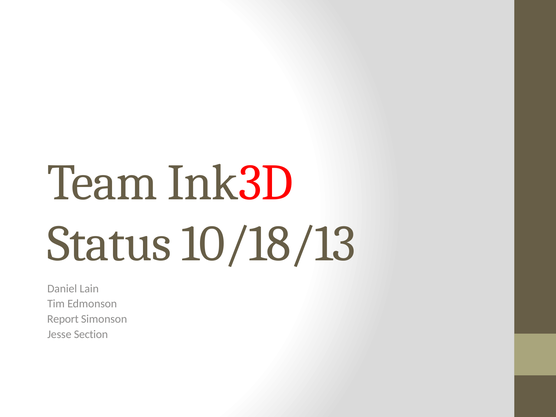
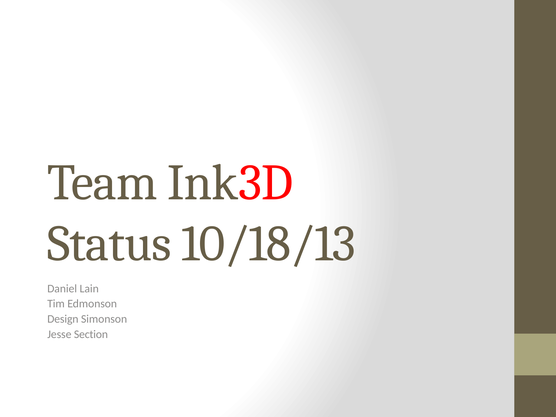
Report: Report -> Design (63, 319)
